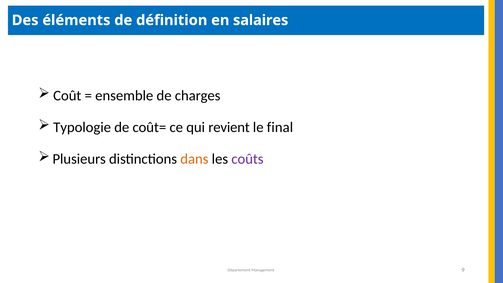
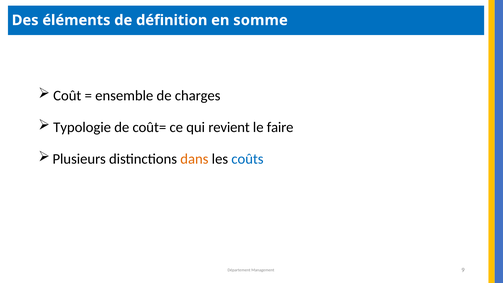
salaires: salaires -> somme (261, 20)
final: final -> faire (280, 127)
coûts colour: purple -> blue (247, 159)
